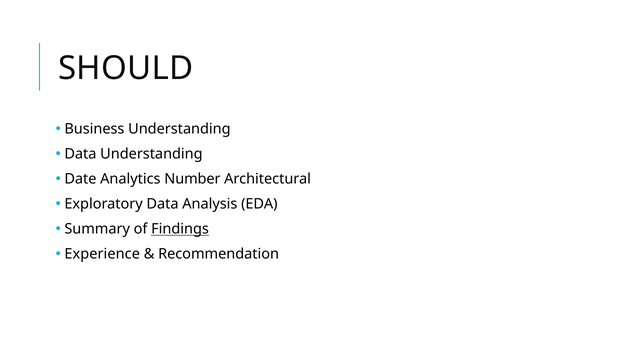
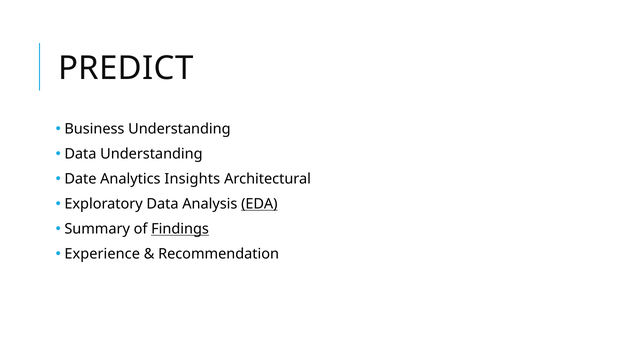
SHOULD: SHOULD -> PREDICT (126, 68)
Number: Number -> Insights (192, 179)
EDA underline: none -> present (259, 204)
